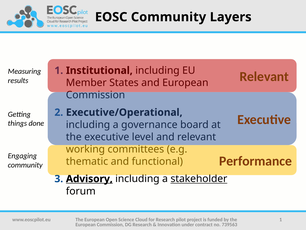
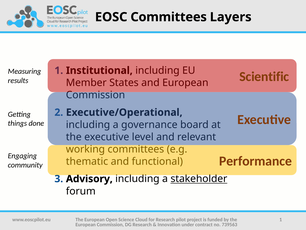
EOSC Community: Community -> Committees (169, 17)
results Relevant: Relevant -> Scientific (264, 76)
Advisory underline: present -> none (89, 178)
